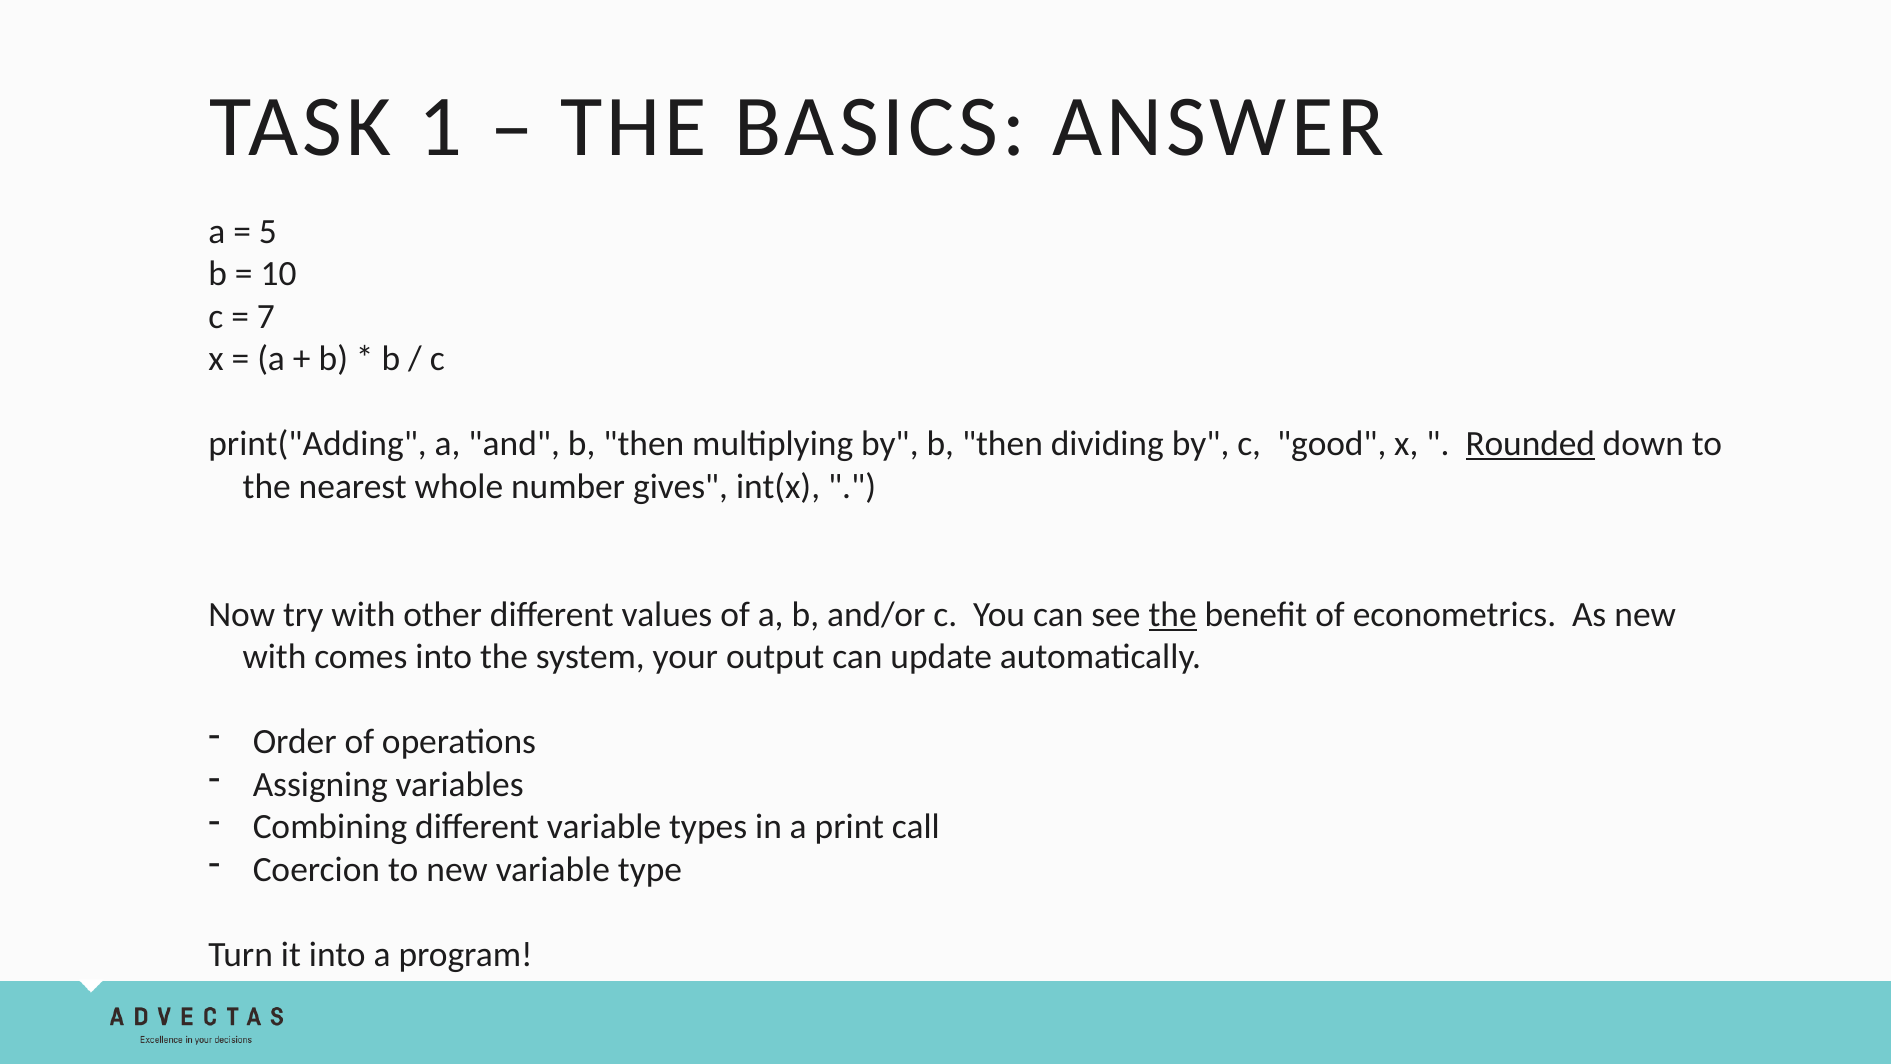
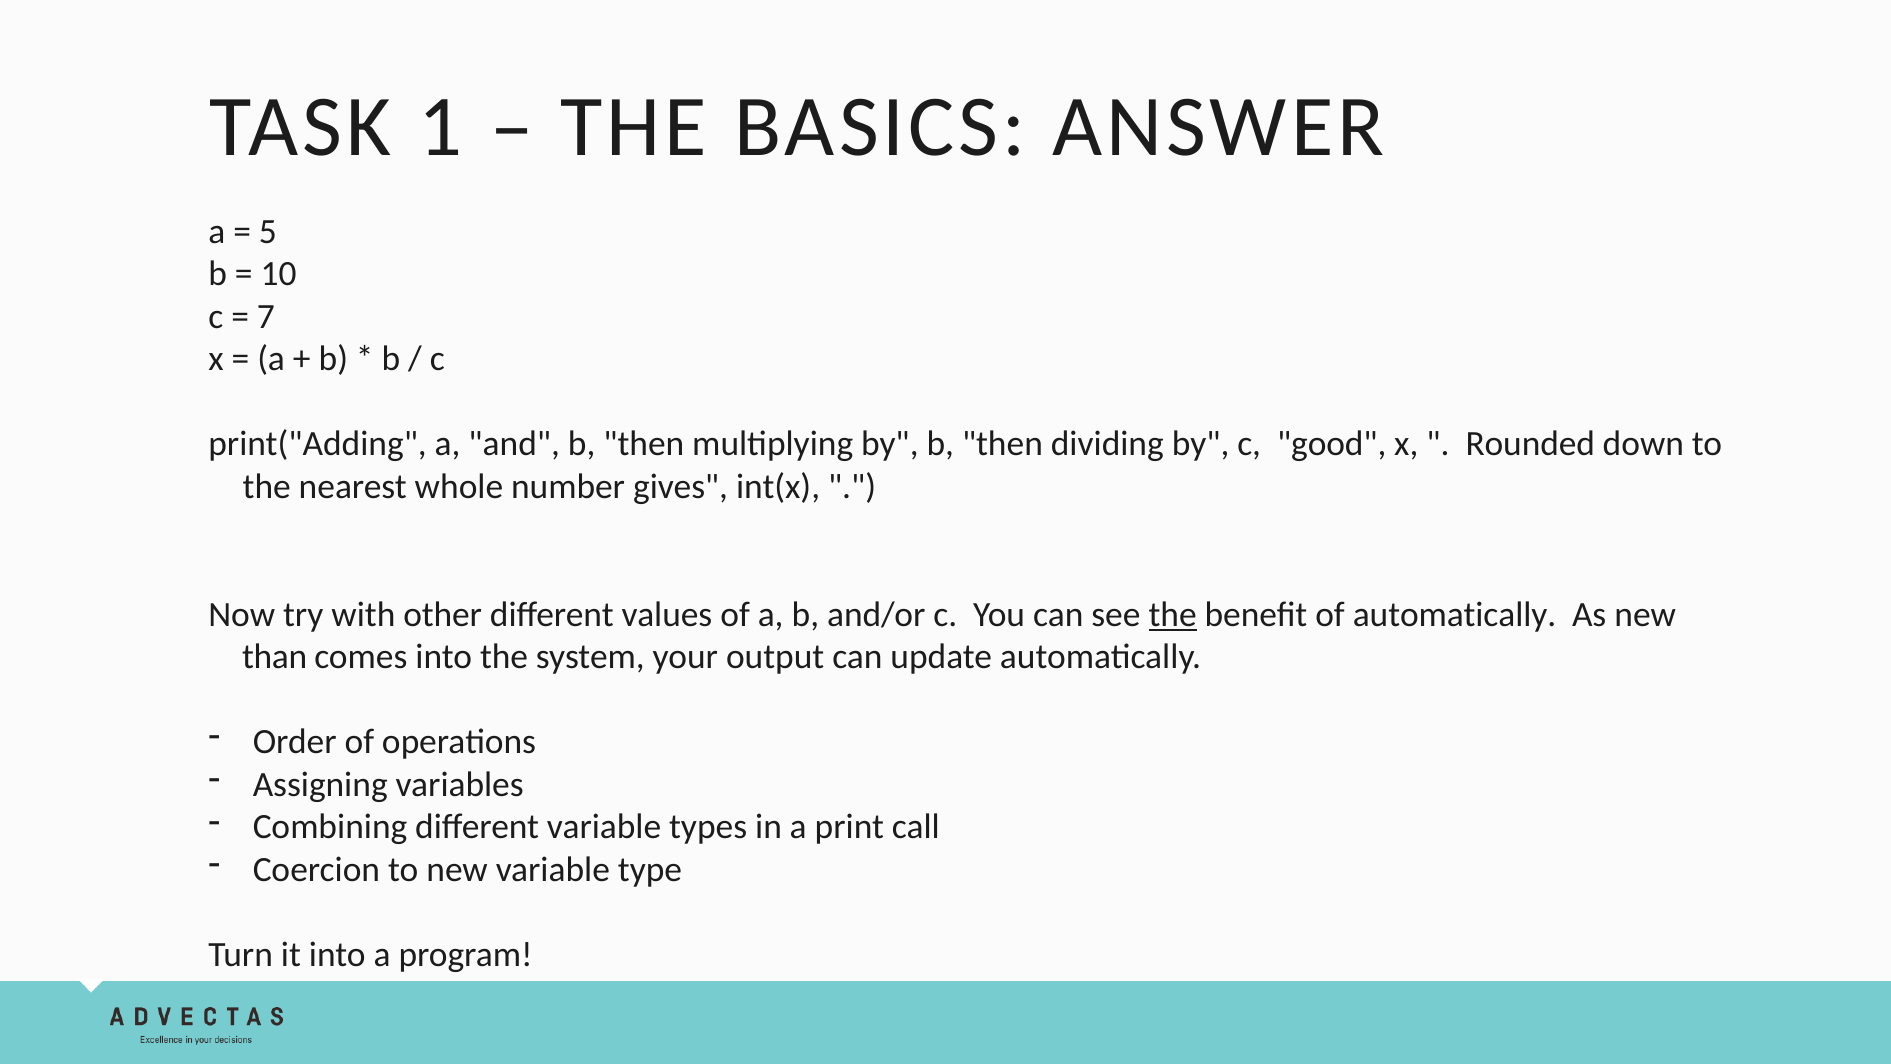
Rounded underline: present -> none (1530, 444)
of econometrics: econometrics -> automatically (1455, 614)
with: with -> than (275, 657)
